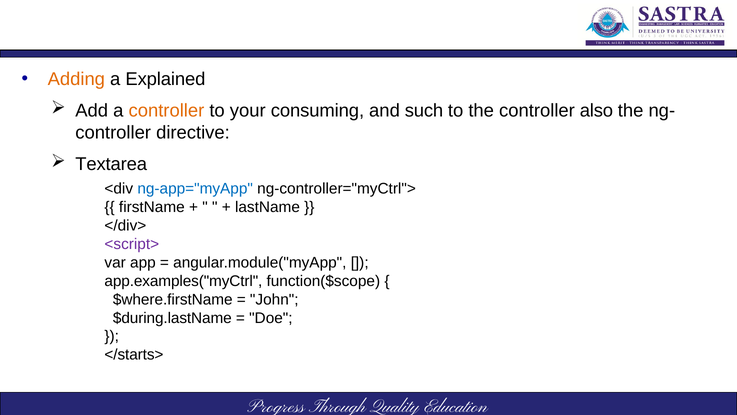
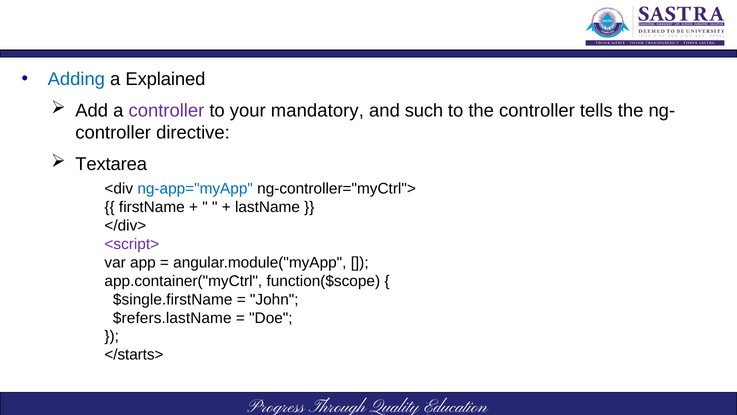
Adding colour: orange -> blue (76, 79)
controller colour: orange -> purple (166, 110)
consuming: consuming -> mandatory (317, 110)
also: also -> tells (596, 110)
app.examples("myCtrl: app.examples("myCtrl -> app.container("myCtrl (183, 281)
$where.firstName: $where.firstName -> $single.firstName (173, 299)
$during.lastName: $during.lastName -> $refers.lastName (172, 318)
